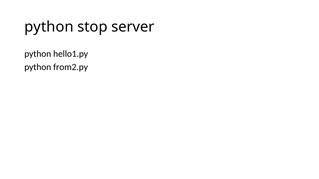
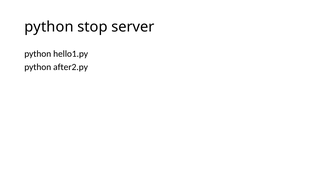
from2.py: from2.py -> after2.py (71, 67)
